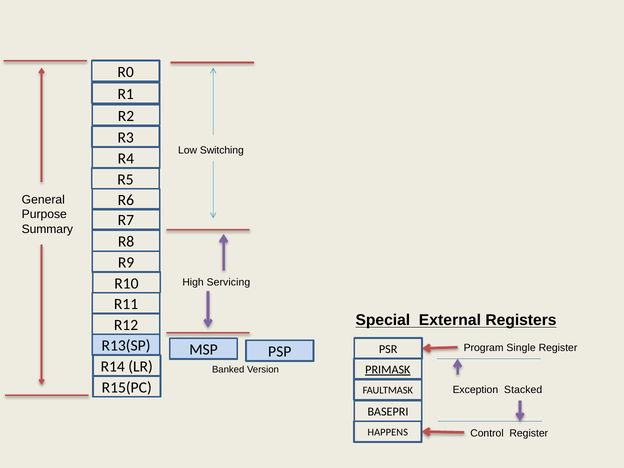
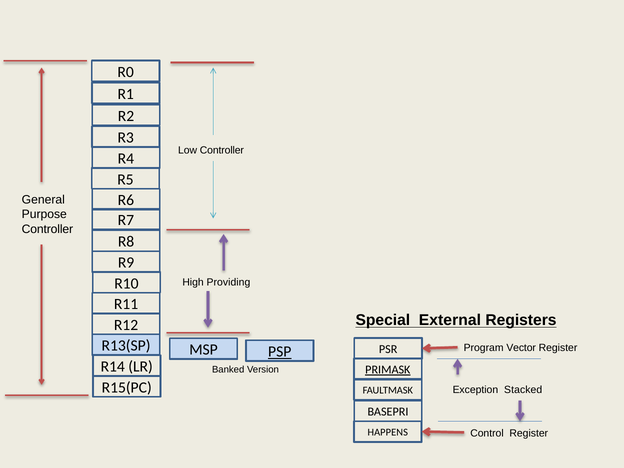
Low Switching: Switching -> Controller (222, 150)
Summary: Summary -> Controller (47, 229)
Servicing: Servicing -> Providing (228, 282)
Single: Single -> Vector (521, 348)
PSP underline: none -> present (280, 352)
